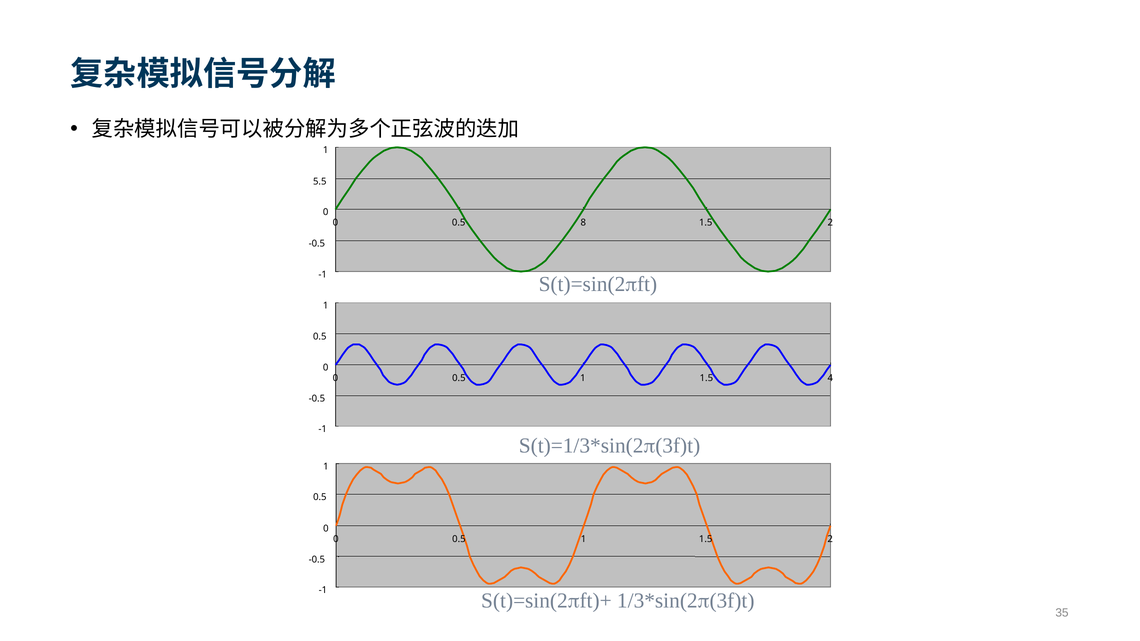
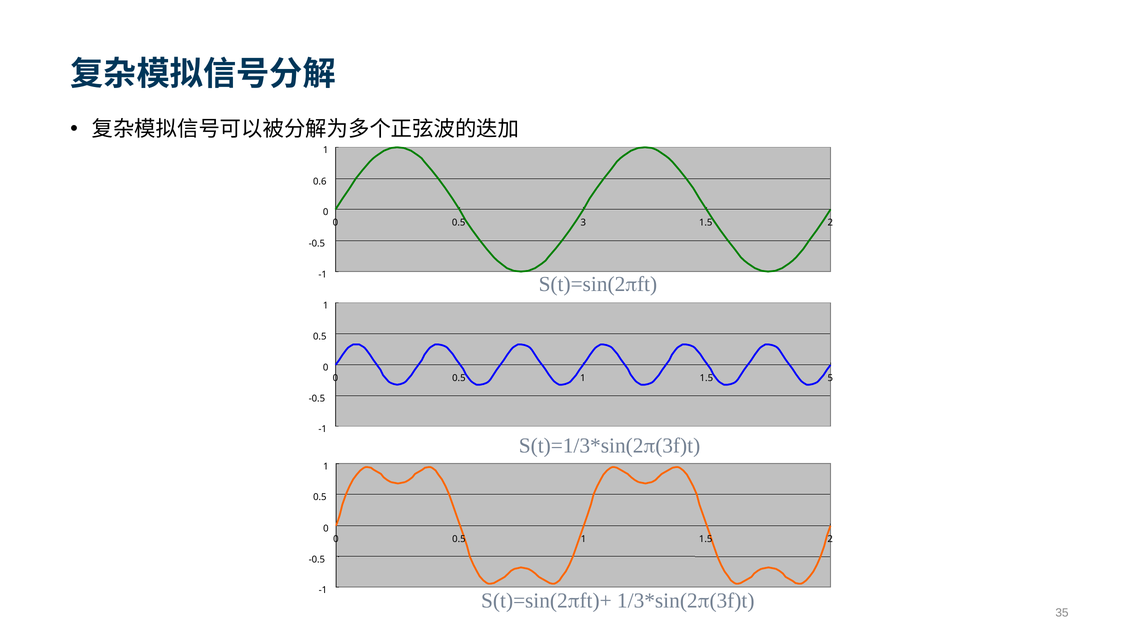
5.5: 5.5 -> 0.6 (320, 182)
8: 8 -> 3 (583, 223)
4: 4 -> 5 (830, 378)
